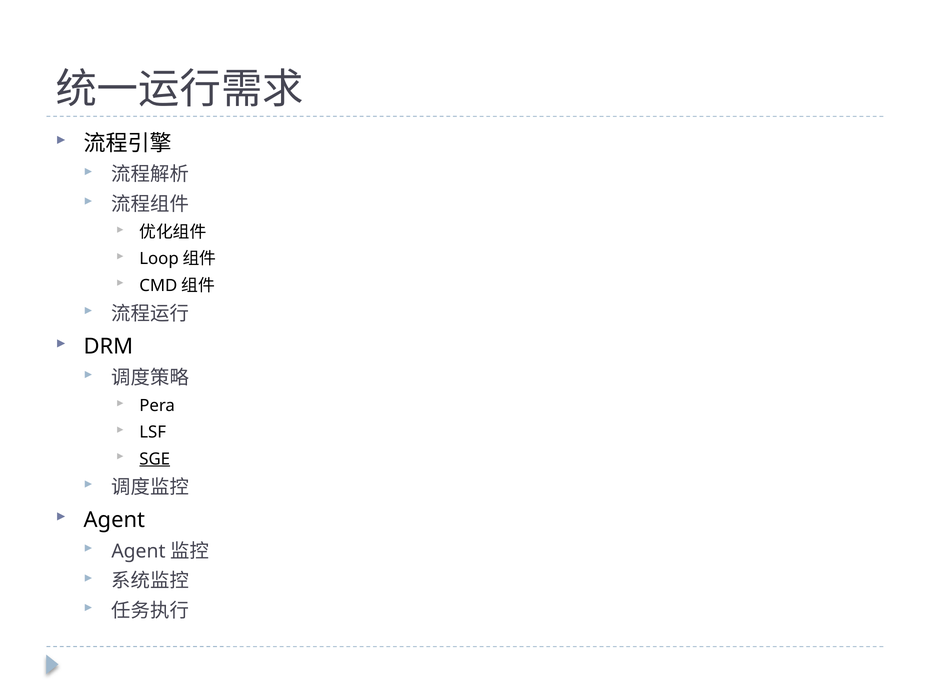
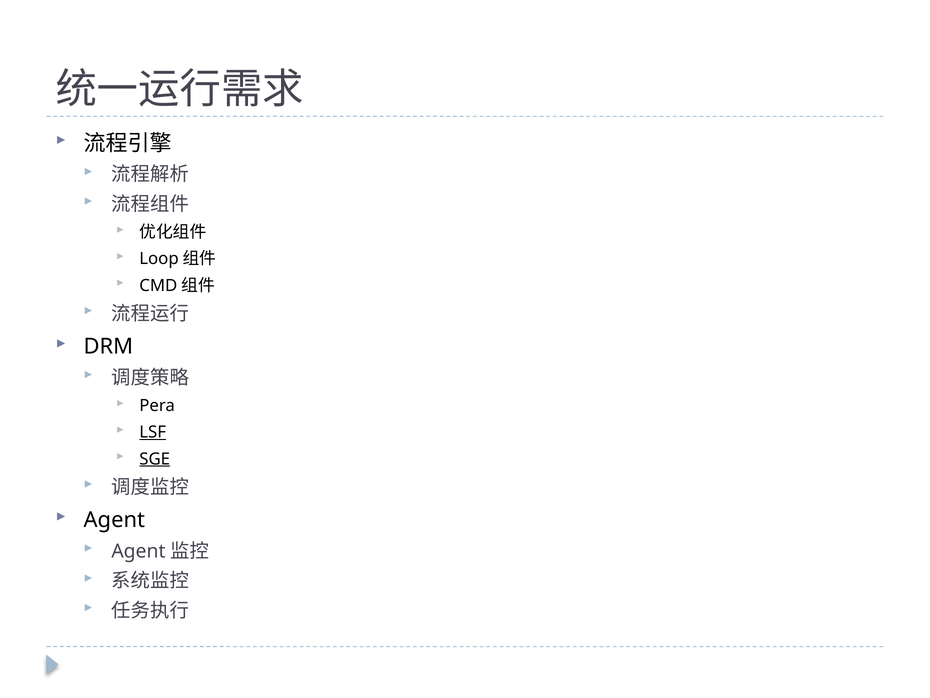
LSF underline: none -> present (153, 432)
